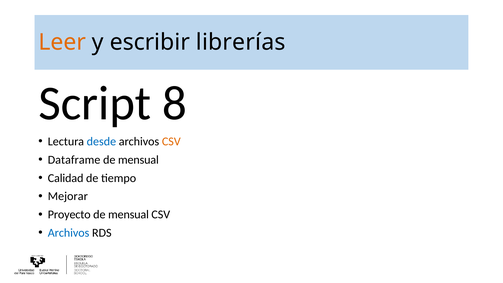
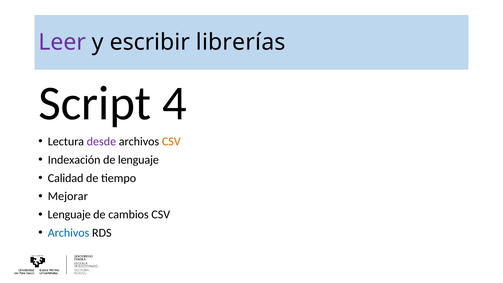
Leer colour: orange -> purple (62, 42)
8: 8 -> 4 (174, 103)
desde colour: blue -> purple (101, 142)
Dataframe: Dataframe -> Indexación (74, 160)
mensual: mensual -> lenguaje (138, 160)
Proyecto: Proyecto -> Lenguaje (69, 215)
mensual: mensual -> cambios (128, 215)
